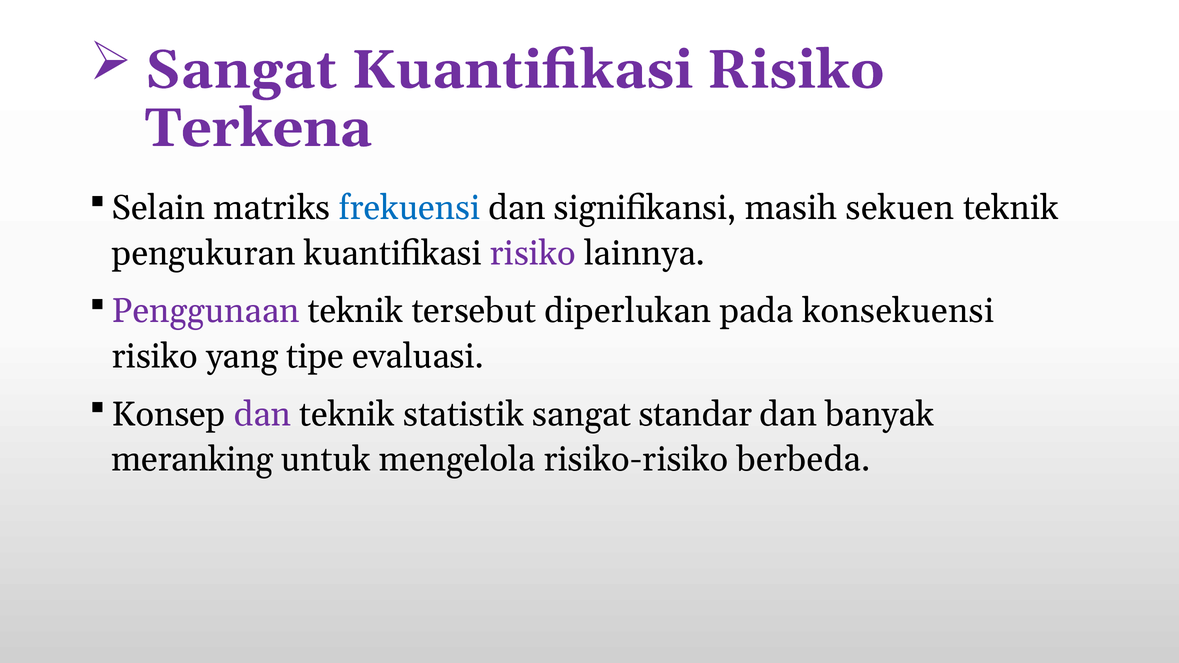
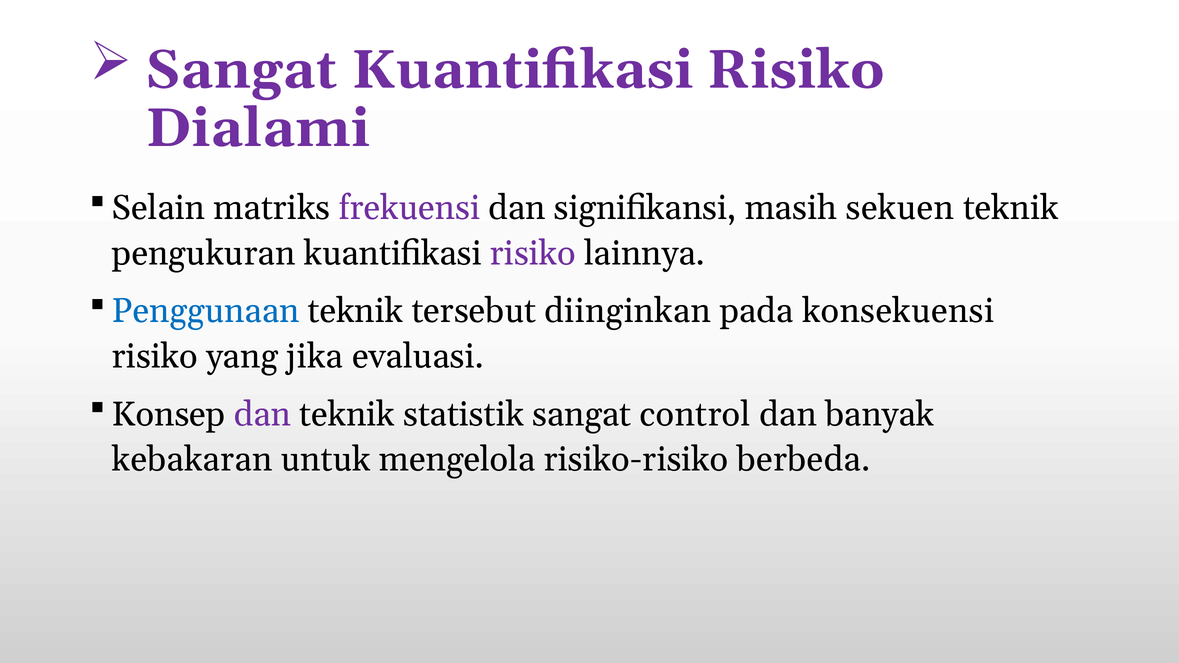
Terkena: Terkena -> Dialami (258, 128)
frekuensi colour: blue -> purple (409, 208)
Penggunaan colour: purple -> blue (206, 311)
diperlukan: diperlukan -> diinginkan (628, 311)
tipe: tipe -> jika (315, 357)
standar: standar -> control (695, 414)
meranking: meranking -> kebakaran (192, 460)
